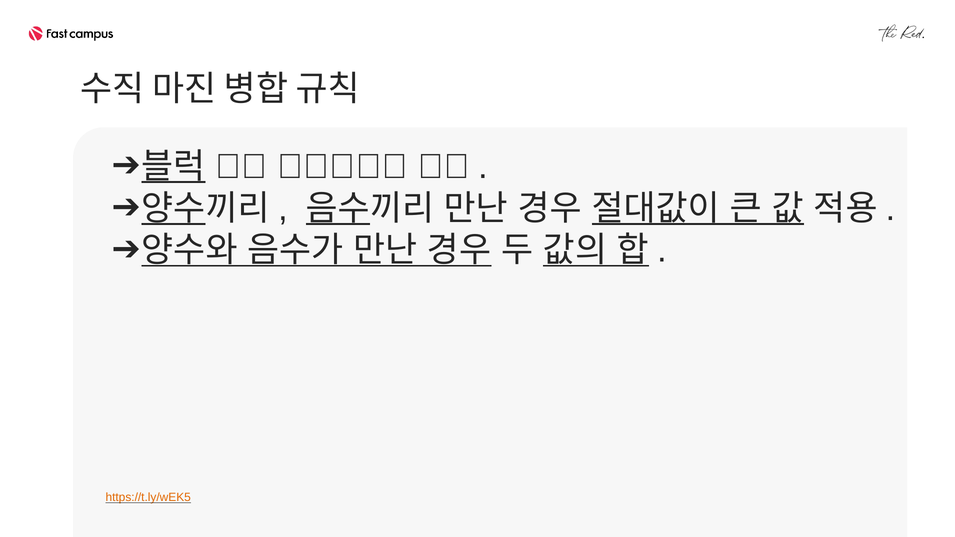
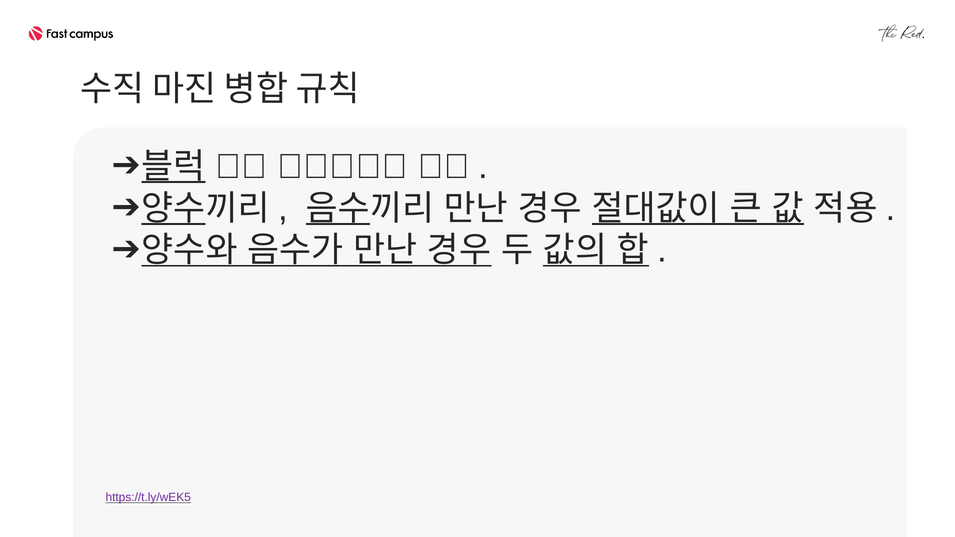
https://t.ly/wEK5 colour: orange -> purple (148, 497)
